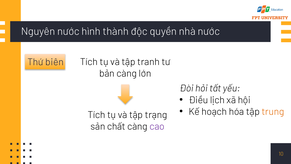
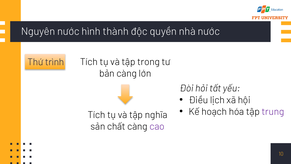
tranh: tranh -> trong (149, 62)
biên: biên -> trình (55, 62)
trung colour: orange -> purple (273, 111)
trạng: trạng -> nghĩa (156, 115)
